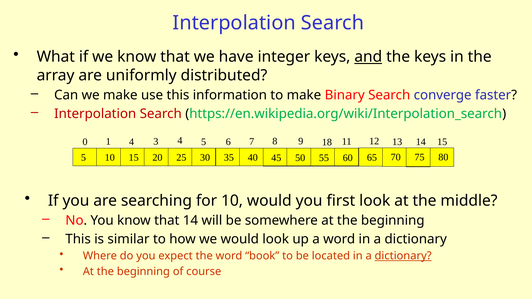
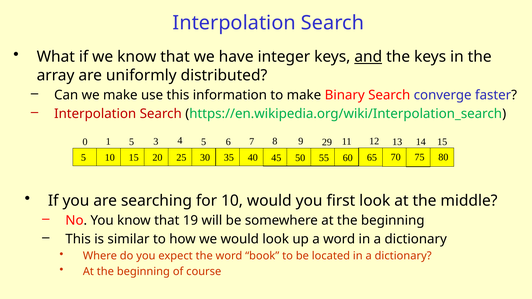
1 4: 4 -> 5 (132, 142)
18: 18 -> 29 (327, 142)
that 14: 14 -> 19 (190, 221)
dictionary underline: present -> none (403, 256)
